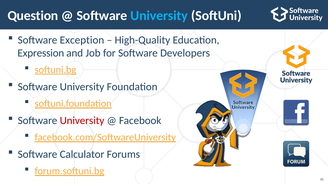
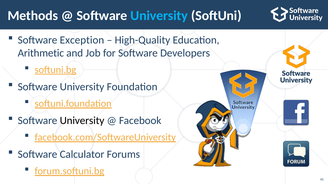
Question: Question -> Methods (33, 16)
Expression: Expression -> Arithmetic (41, 53)
University colour: red -> black (82, 121)
